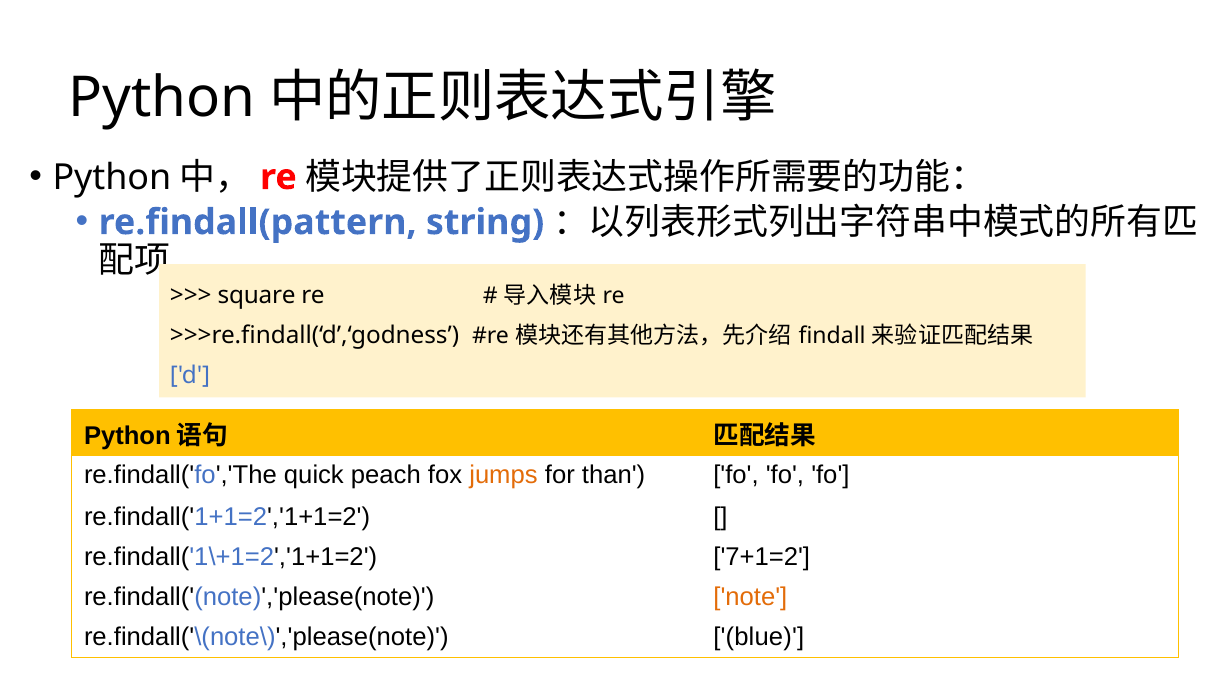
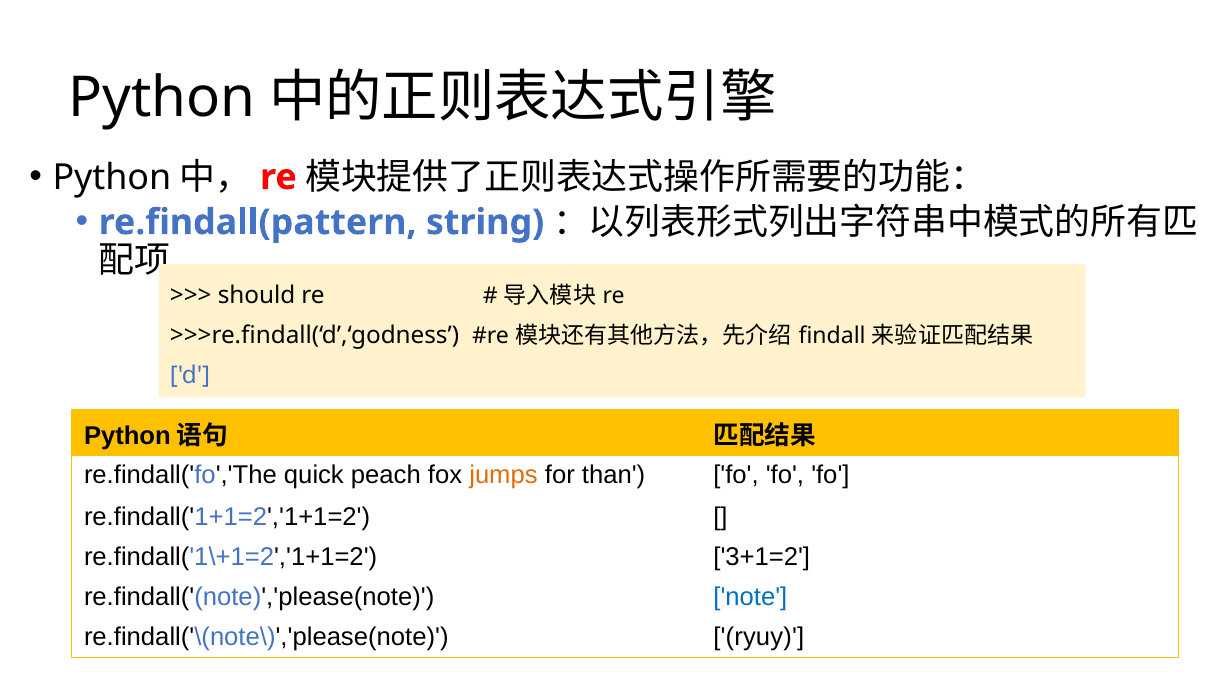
square: square -> should (257, 295)
7+1=2: 7+1=2 -> 3+1=2 (762, 557)
note colour: orange -> blue (750, 597)
blue: blue -> ryuy (759, 637)
